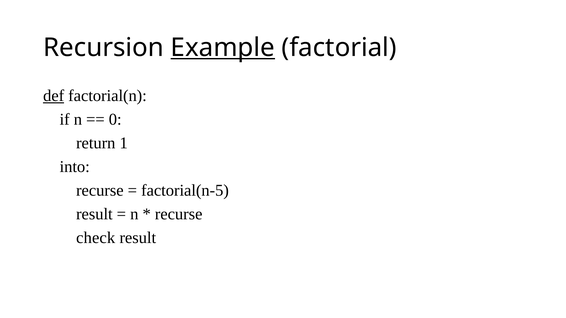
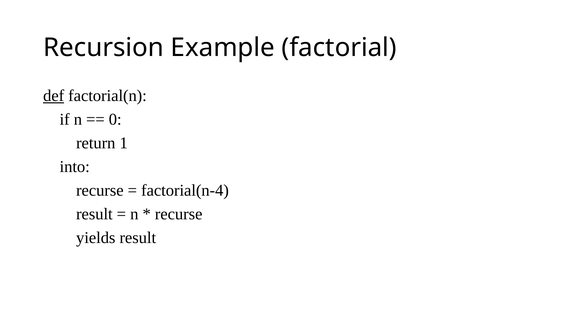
Example underline: present -> none (223, 48)
factorial(n-5: factorial(n-5 -> factorial(n-4 (185, 191)
check: check -> yields (96, 238)
